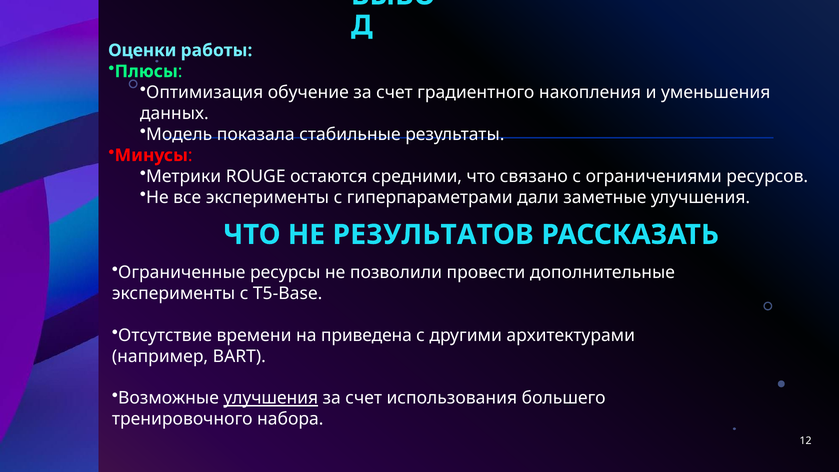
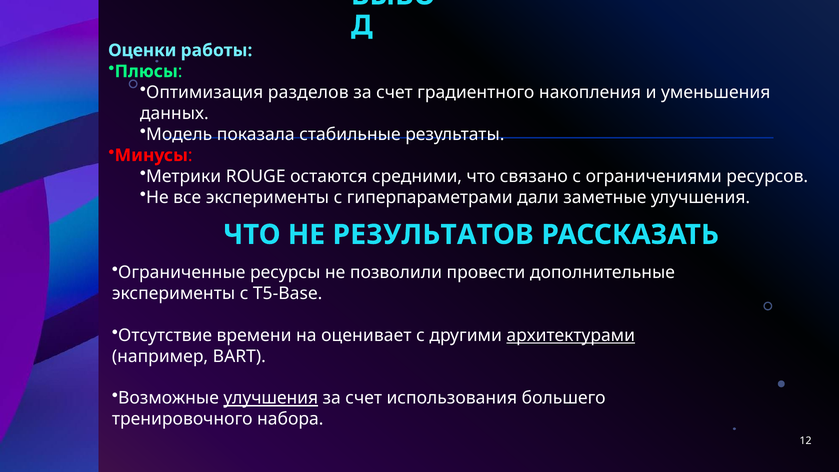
обучение: обучение -> разделов (308, 92)
приведена: приведена -> оценивает (366, 335)
архитектурами underline: none -> present (571, 335)
